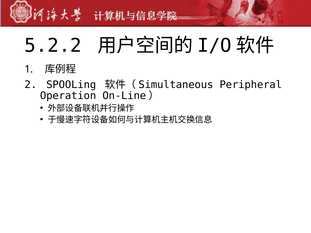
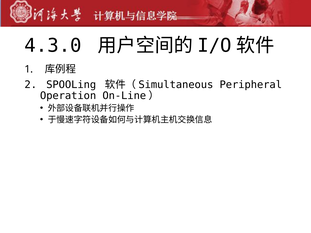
5.2.2: 5.2.2 -> 4.3.0 (53, 46)
